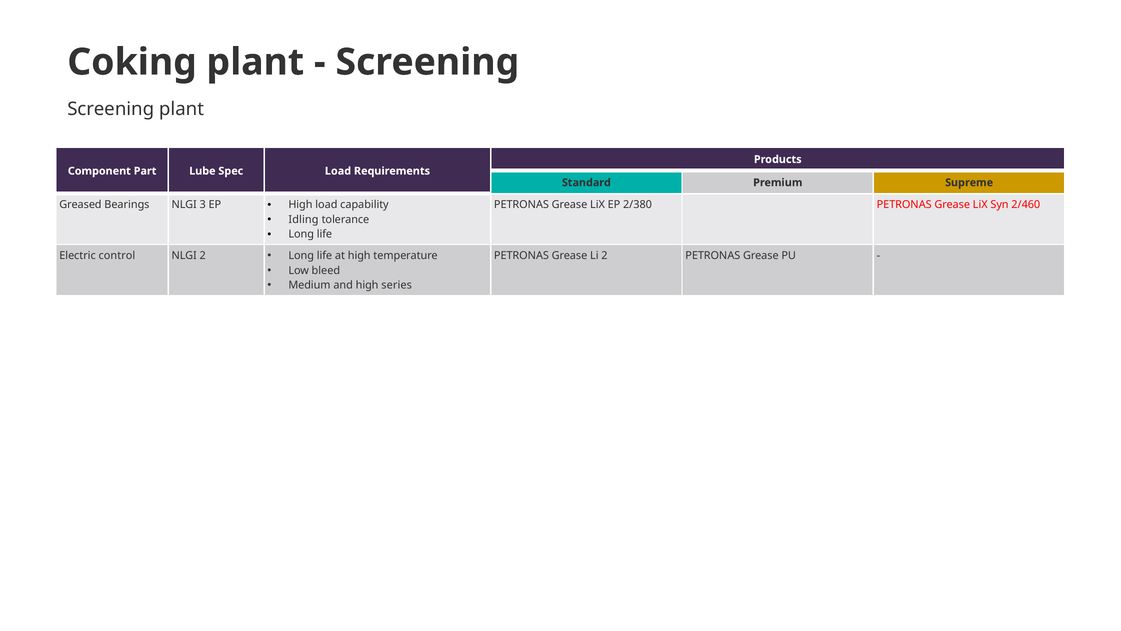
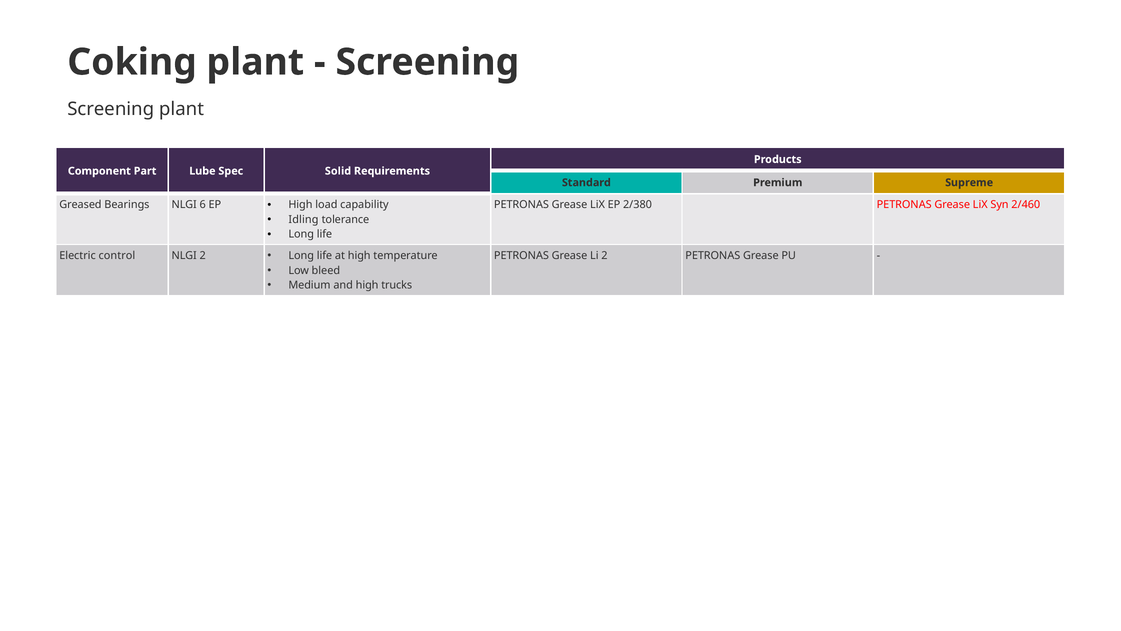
Spec Load: Load -> Solid (338, 171)
3: 3 -> 6 (203, 205)
series: series -> trucks (397, 285)
